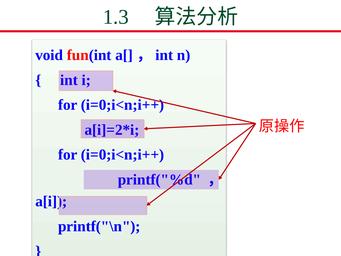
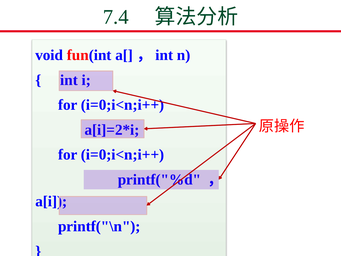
1.3: 1.3 -> 7.4 (116, 17)
